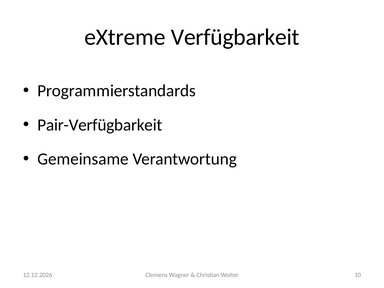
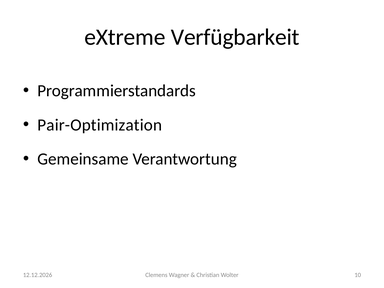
Pair-Verfügbarkeit: Pair-Verfügbarkeit -> Pair-Optimization (100, 125)
